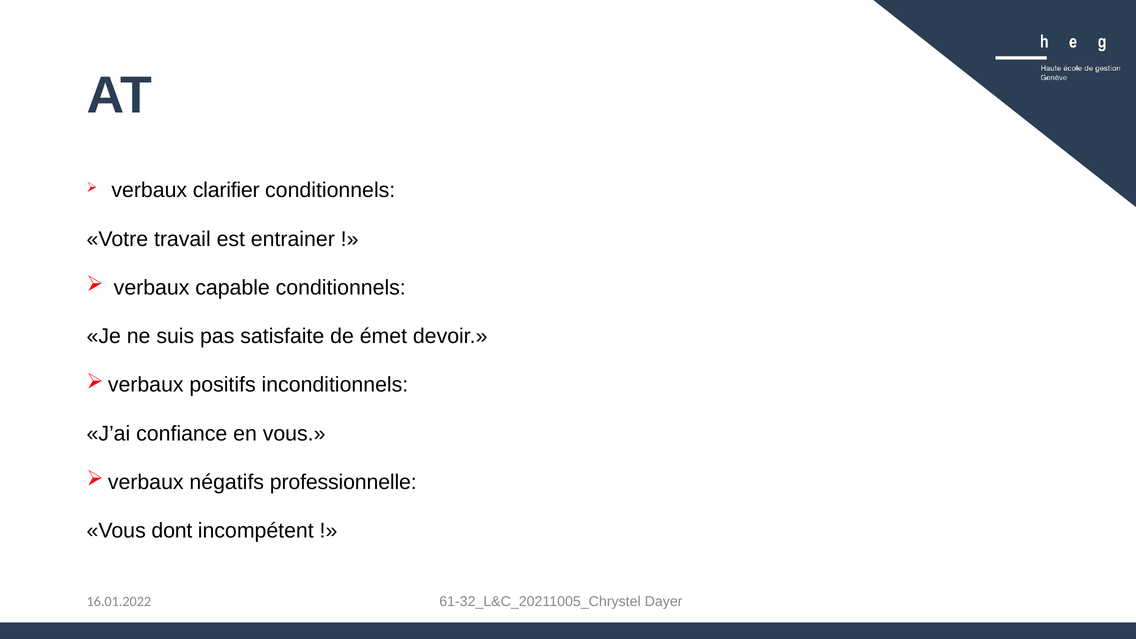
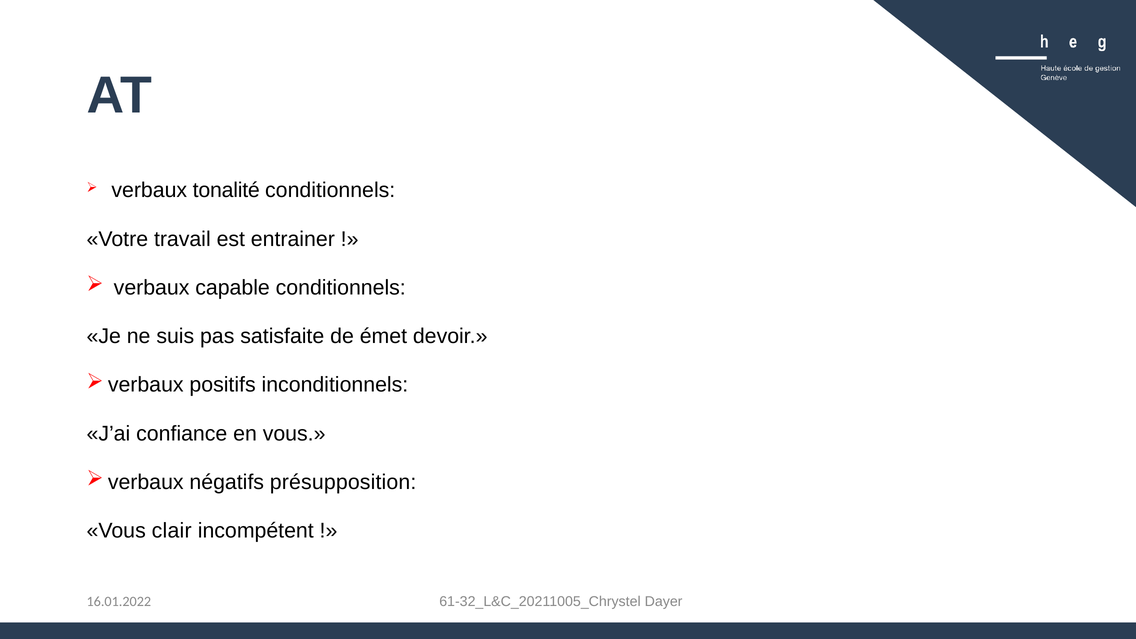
clarifier: clarifier -> tonalité (226, 190)
professionnelle: professionnelle -> présupposition (343, 482)
dont: dont -> clair (172, 531)
